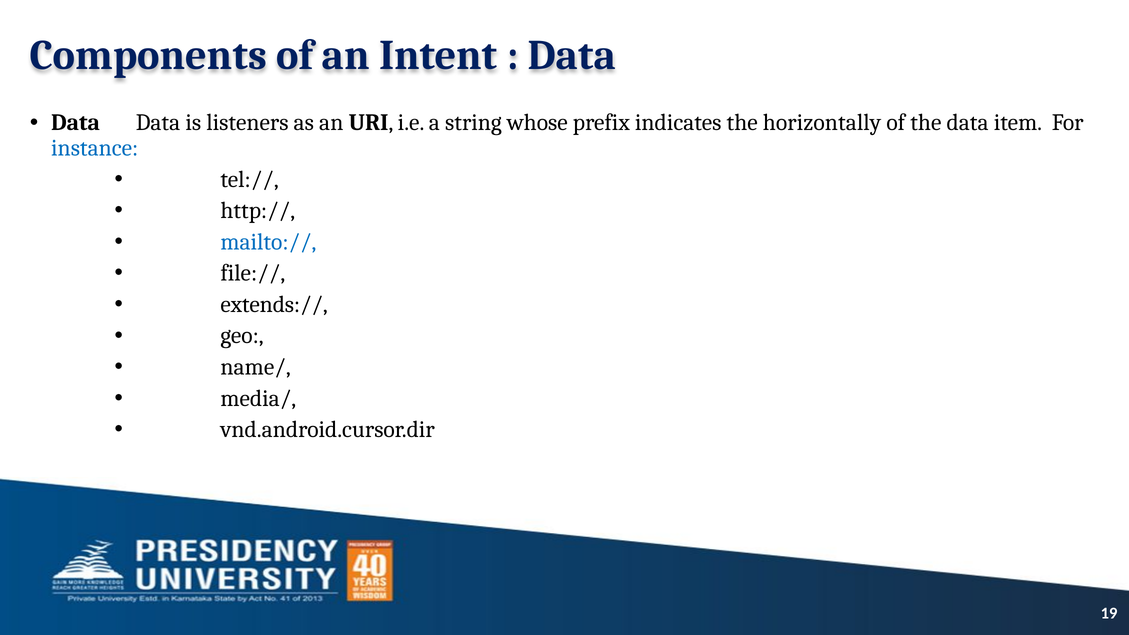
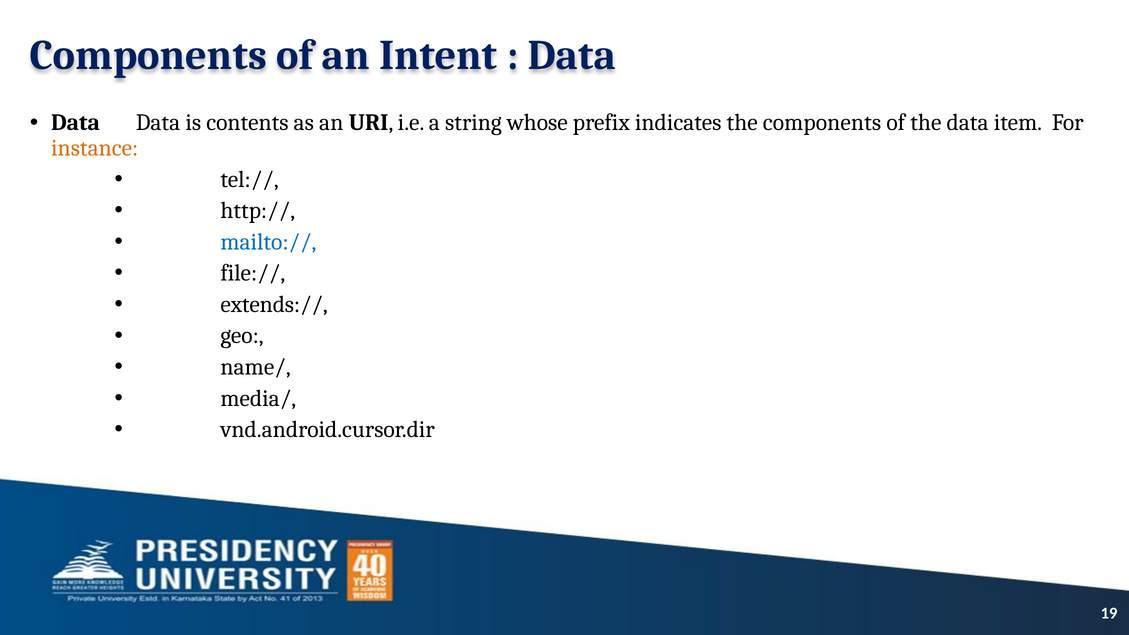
listeners: listeners -> contents (247, 123)
the horizontally: horizontally -> components (822, 123)
instance colour: blue -> orange (95, 148)
